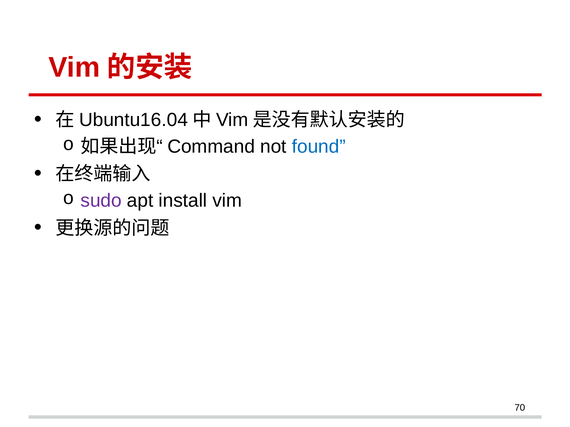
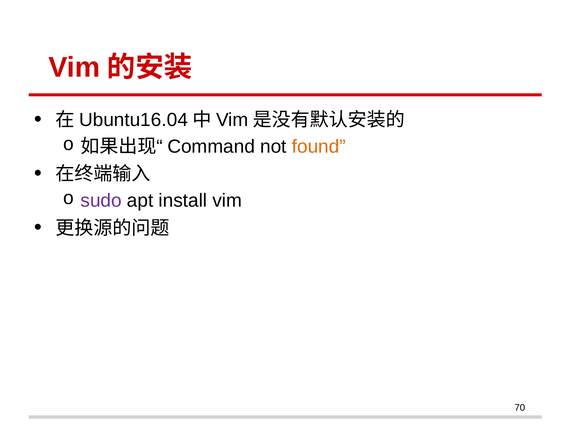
found colour: blue -> orange (319, 147)
